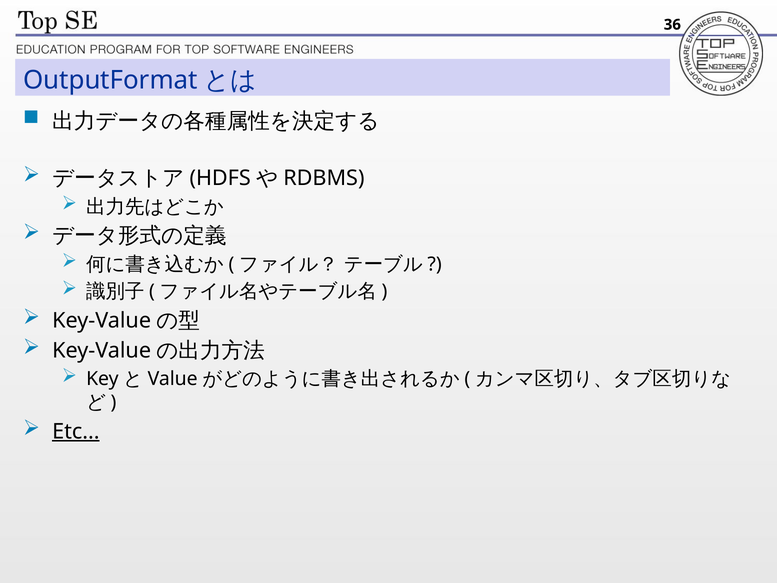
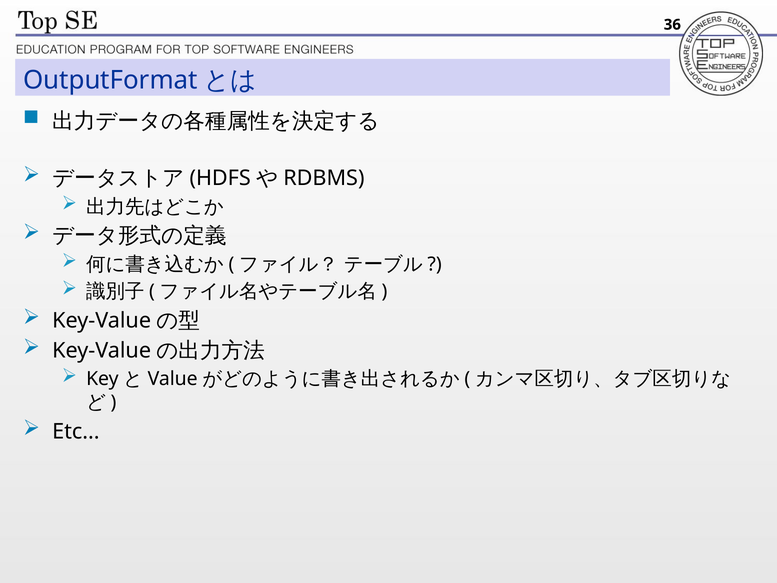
Etc underline: present -> none (76, 431)
